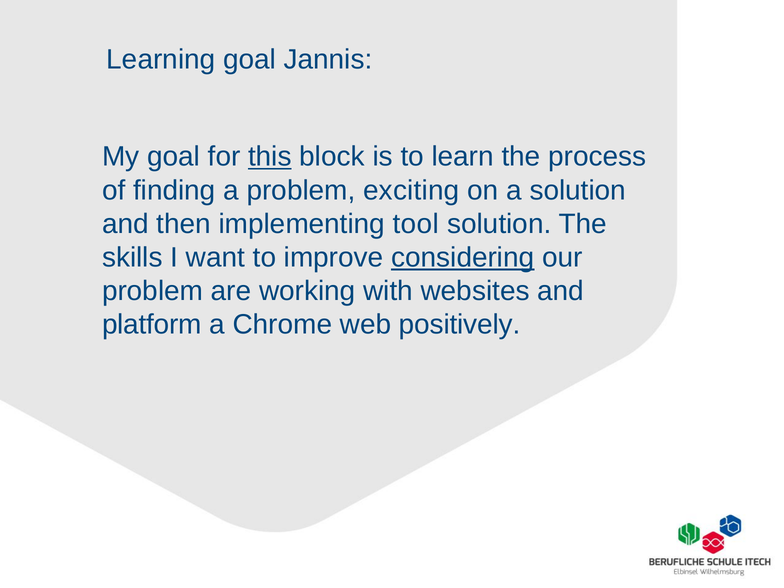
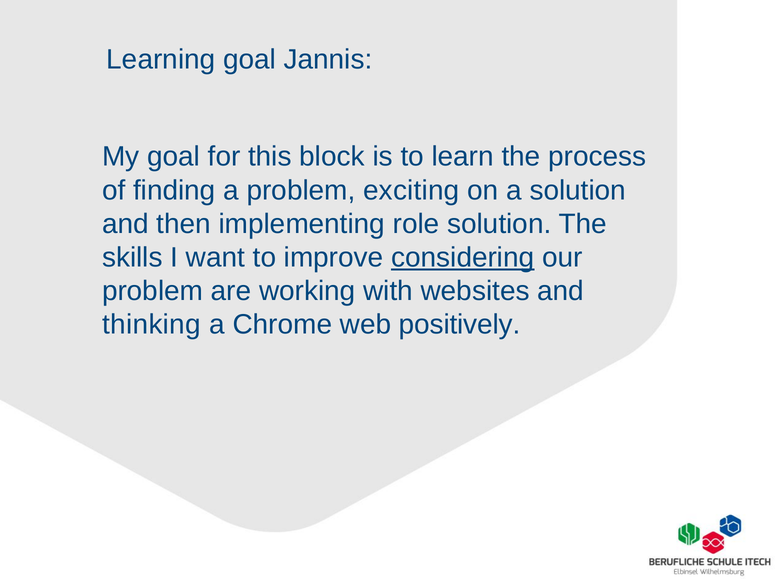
this underline: present -> none (270, 157)
tool: tool -> role (416, 224)
platform: platform -> thinking (152, 325)
